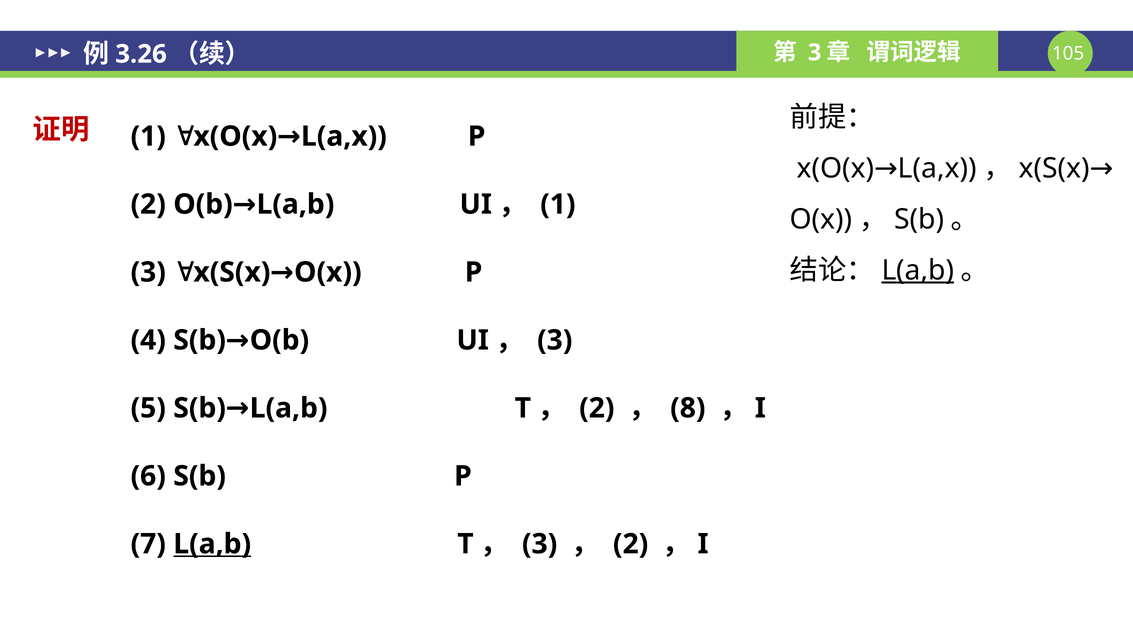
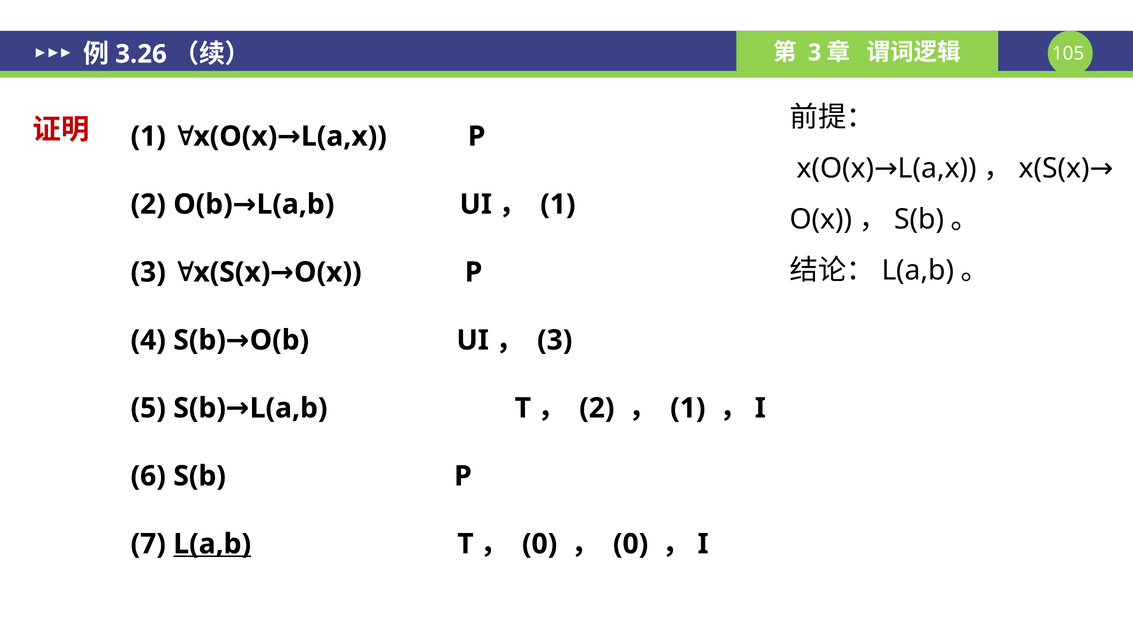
L(a,b underline: present -> none (918, 270)
8: 8 -> 1 (688, 408)
3: 3 -> 0 (540, 544)
2: 2 -> 0 (631, 544)
